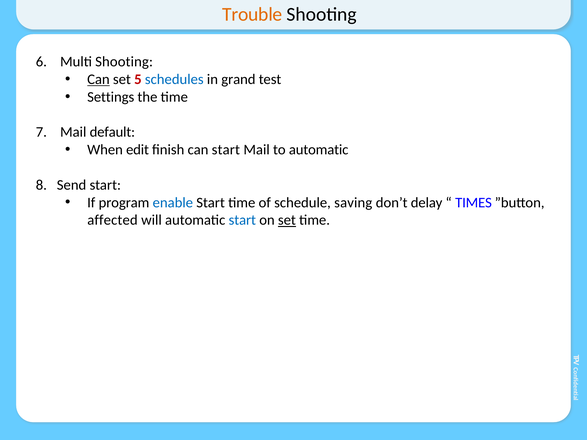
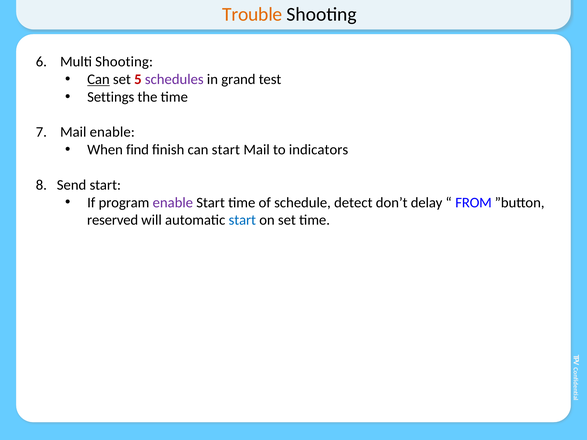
schedules colour: blue -> purple (174, 79)
Mail default: default -> enable (112, 132)
edit: edit -> find (137, 150)
to automatic: automatic -> indicators (319, 150)
enable colour: blue -> purple (173, 203)
saving: saving -> detect (353, 203)
TIMES: TIMES -> FROM (474, 203)
affected: affected -> reserved (113, 220)
set underline: present -> none (287, 220)
